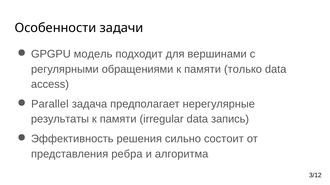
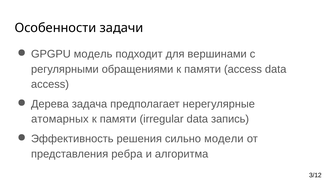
памяти только: только -> access (243, 69)
Parallel: Parallel -> Дерева (50, 104)
результаты: результаты -> атомарных (60, 120)
состоит: состоит -> модели (224, 139)
